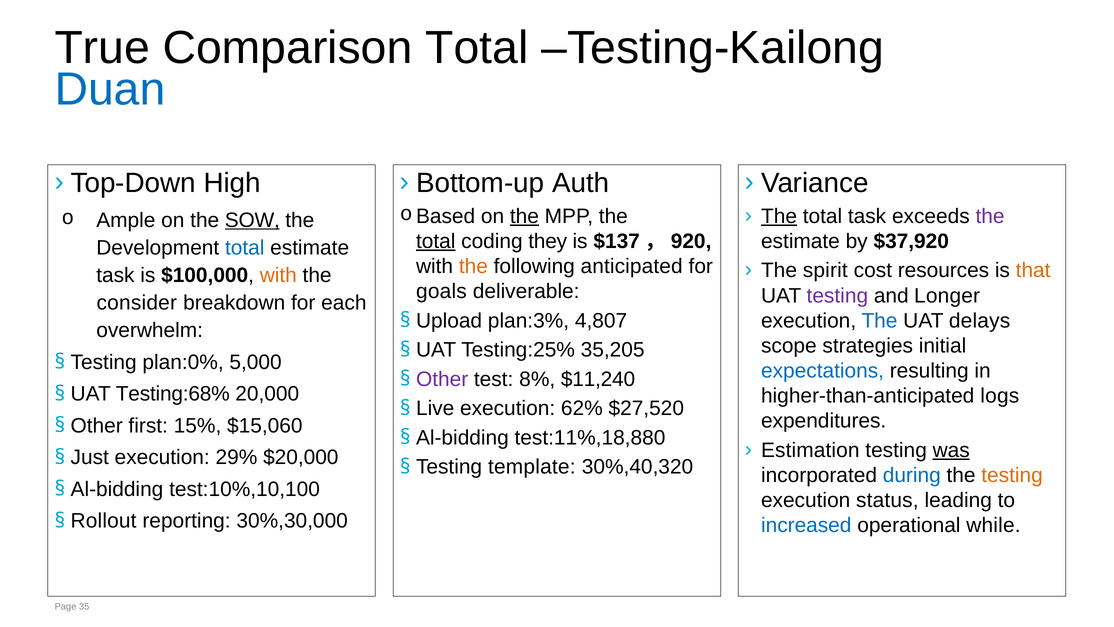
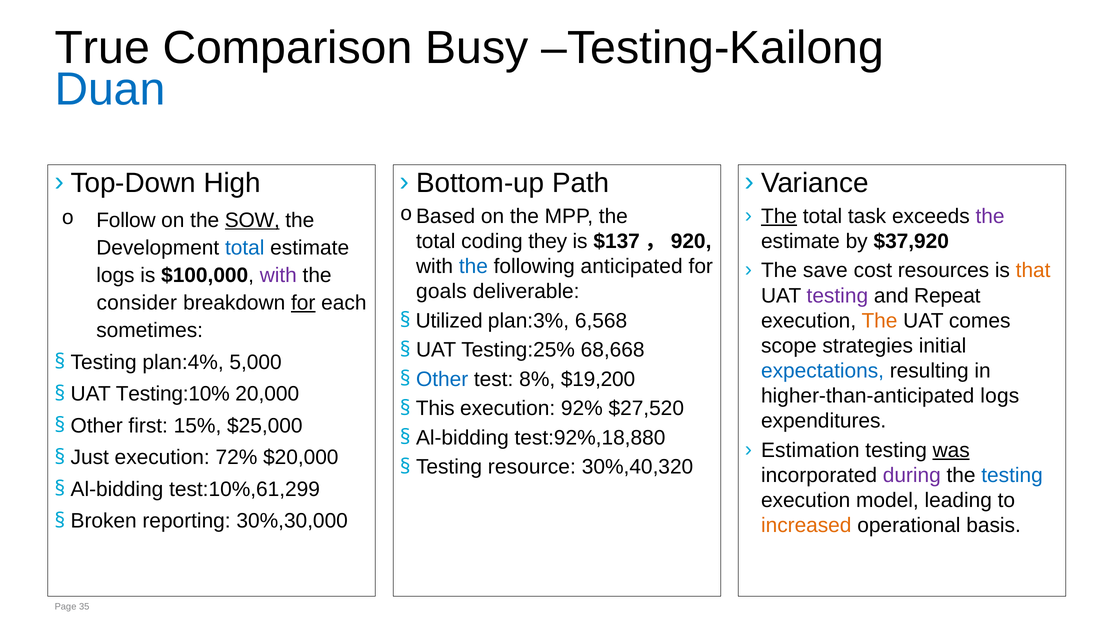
Comparison Total: Total -> Busy (477, 48)
Auth: Auth -> Path (581, 183)
the underline: present -> none (524, 216)
Ample: Ample -> Follow (126, 220)
total underline: present -> none (436, 241)
the colour: orange -> blue (473, 266)
spirit: spirit -> save (825, 270)
task: task -> logs (115, 275)
with colour: orange -> purple (278, 275)
Longer: Longer -> Repeat (947, 295)
for underline: none -> present (303, 303)
The colour: blue -> orange (879, 321)
delays: delays -> comes (980, 321)
Upload: Upload -> Utilized (449, 321)
4,807: 4,807 -> 6,568 (601, 321)
overwhelm: overwhelm -> sometimes (150, 330)
35,205: 35,205 -> 68,668 (613, 350)
plan:0%: plan:0% -> plan:4% (183, 362)
Other colour: purple -> blue (442, 379)
$11,240: $11,240 -> $19,200 (598, 379)
Testing:68%: Testing:68% -> Testing:10% (173, 394)
Live: Live -> This (435, 408)
62%: 62% -> 92% (582, 408)
$15,060: $15,060 -> $25,000 (265, 425)
test:11%,18,880: test:11%,18,880 -> test:92%,18,880 (590, 437)
29%: 29% -> 72% (236, 457)
template: template -> resource (532, 467)
during colour: blue -> purple (912, 475)
testing colour: orange -> blue (1012, 475)
test:10%,10,100: test:10%,10,100 -> test:10%,61,299 (245, 489)
status: status -> model (887, 500)
Rollout: Rollout -> Broken (104, 521)
increased colour: blue -> orange (806, 525)
while: while -> basis (994, 525)
